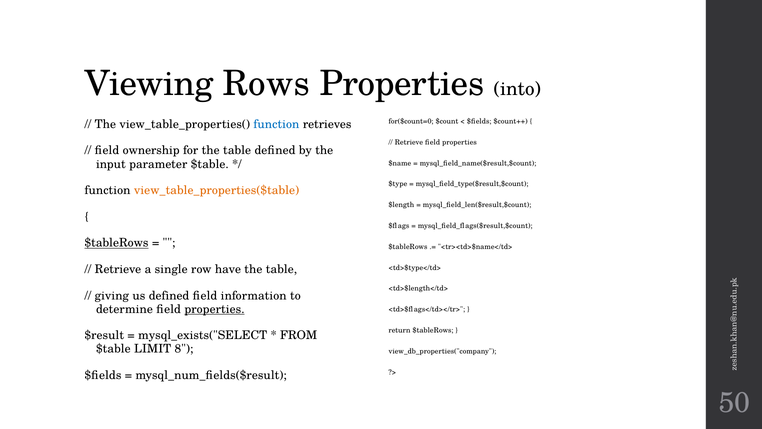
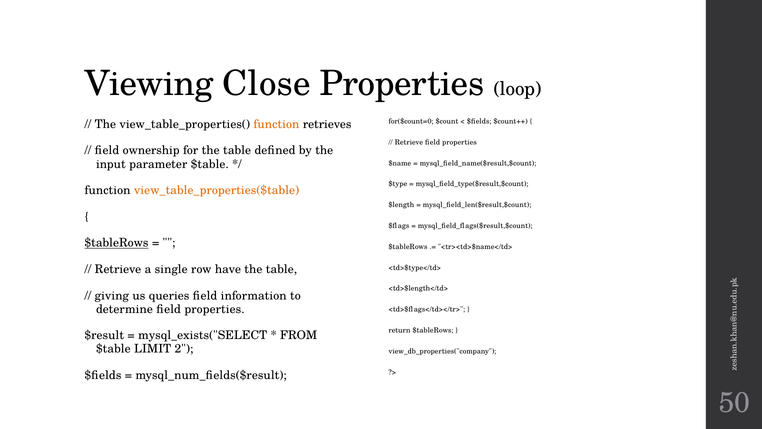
Rows: Rows -> Close (266, 84)
into: into -> loop (518, 89)
function colour: blue -> orange (276, 124)
us defined: defined -> queries (169, 295)
properties underline: present -> none (215, 309)
8: 8 -> 2 (184, 349)
